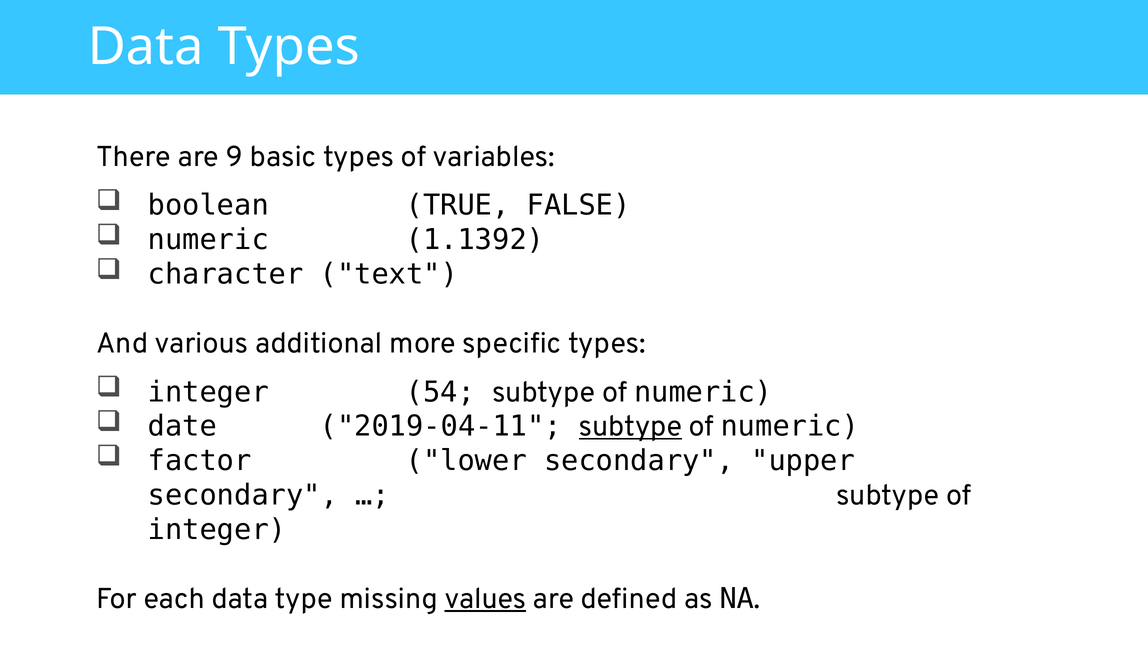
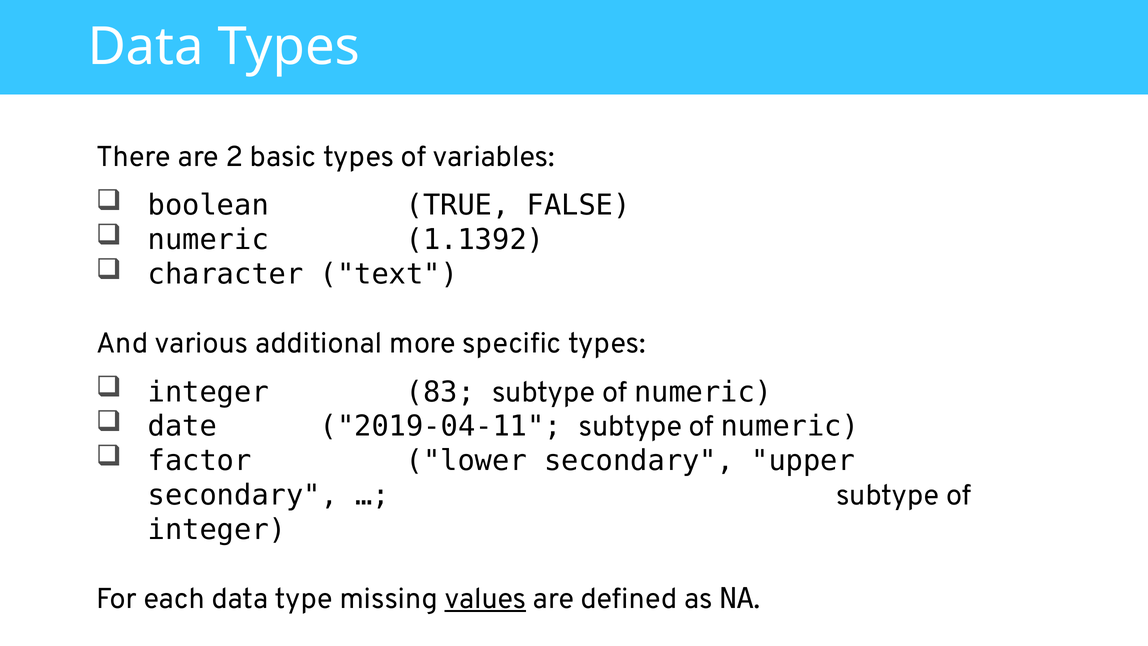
9: 9 -> 2 (234, 157)
54: 54 -> 83 (440, 392)
subtype underline: present -> none (630, 426)
